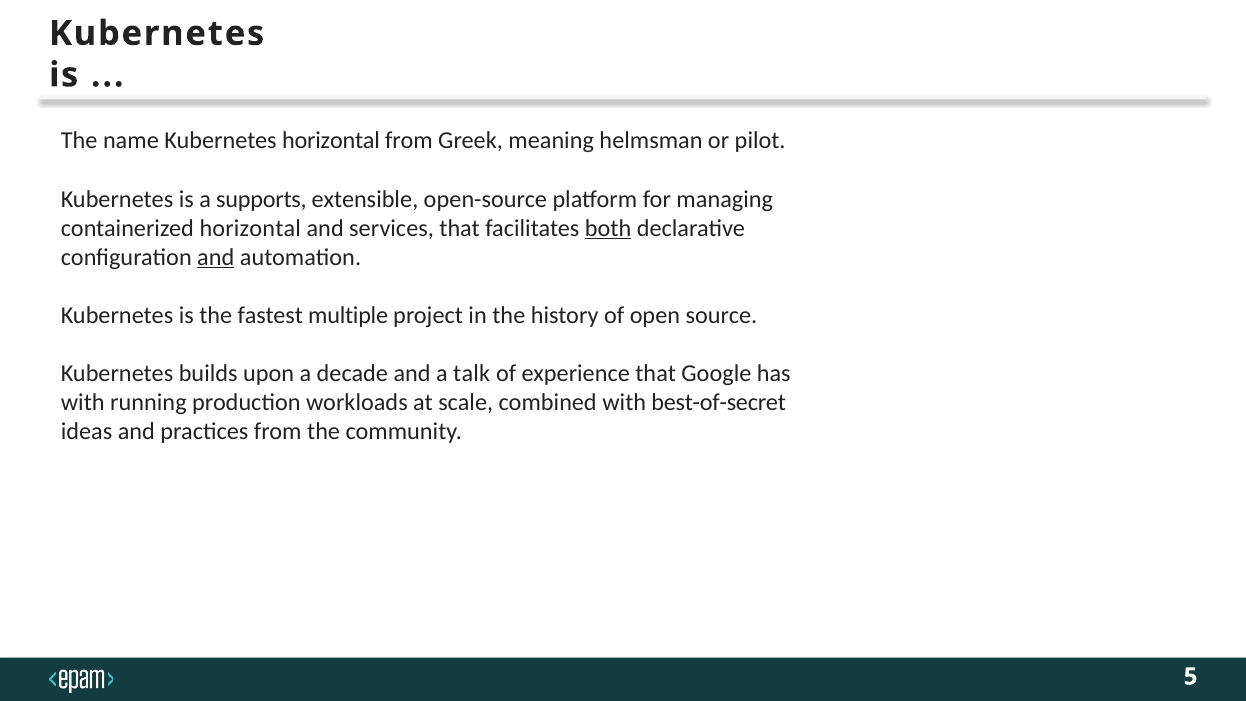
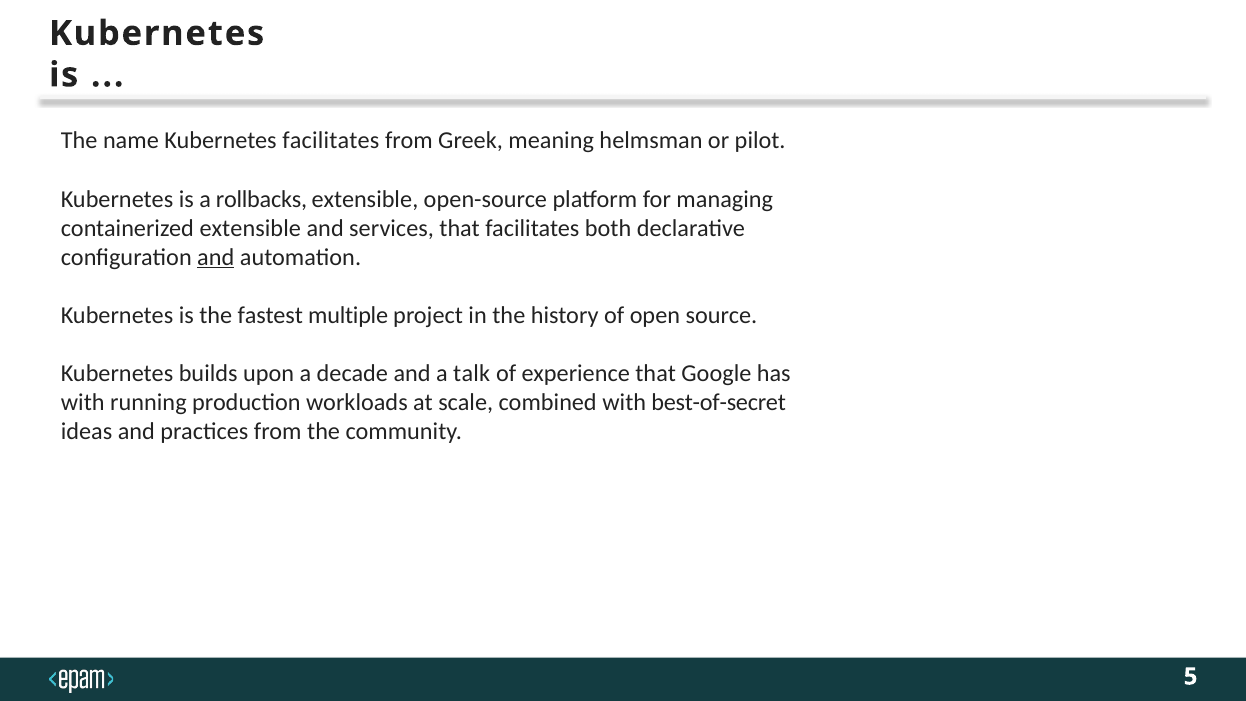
Kubernetes horizontal: horizontal -> facilitates (331, 141)
supports: supports -> rollbacks (261, 199)
containerized horizontal: horizontal -> extensible (250, 228)
both underline: present -> none (608, 228)
